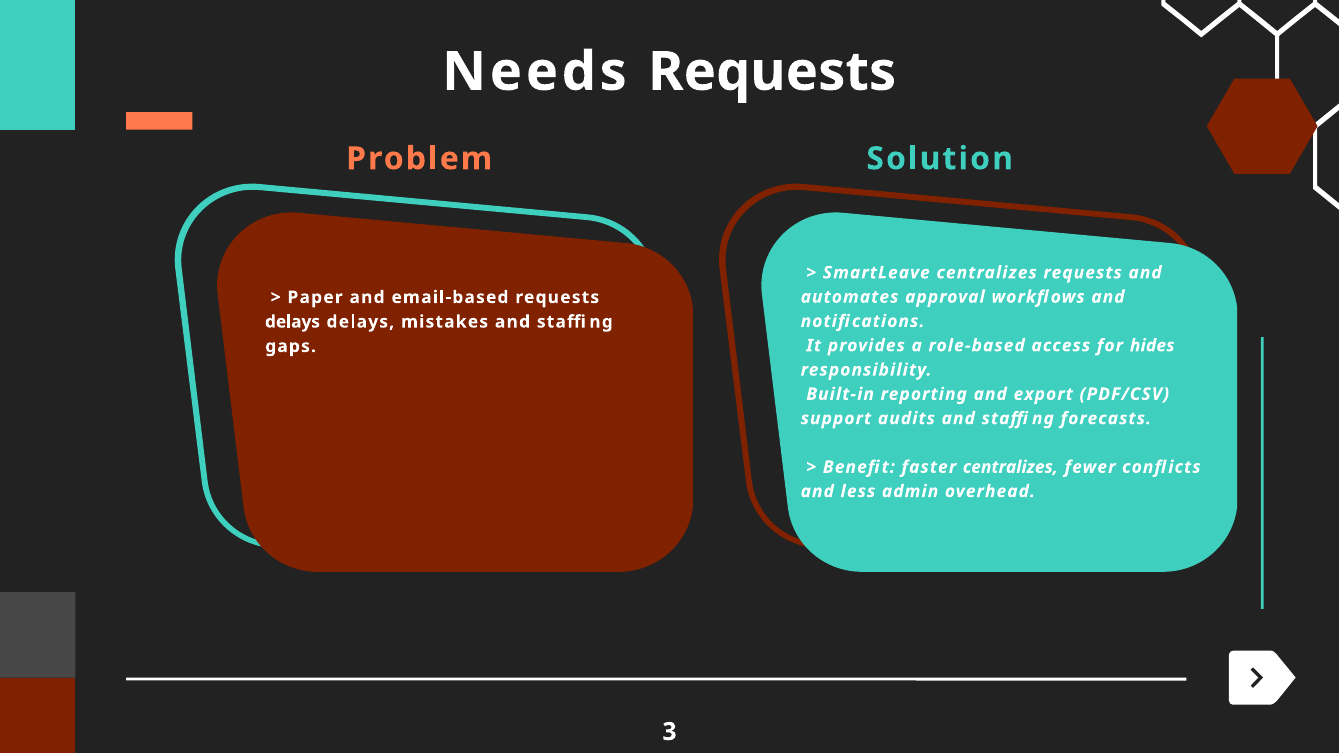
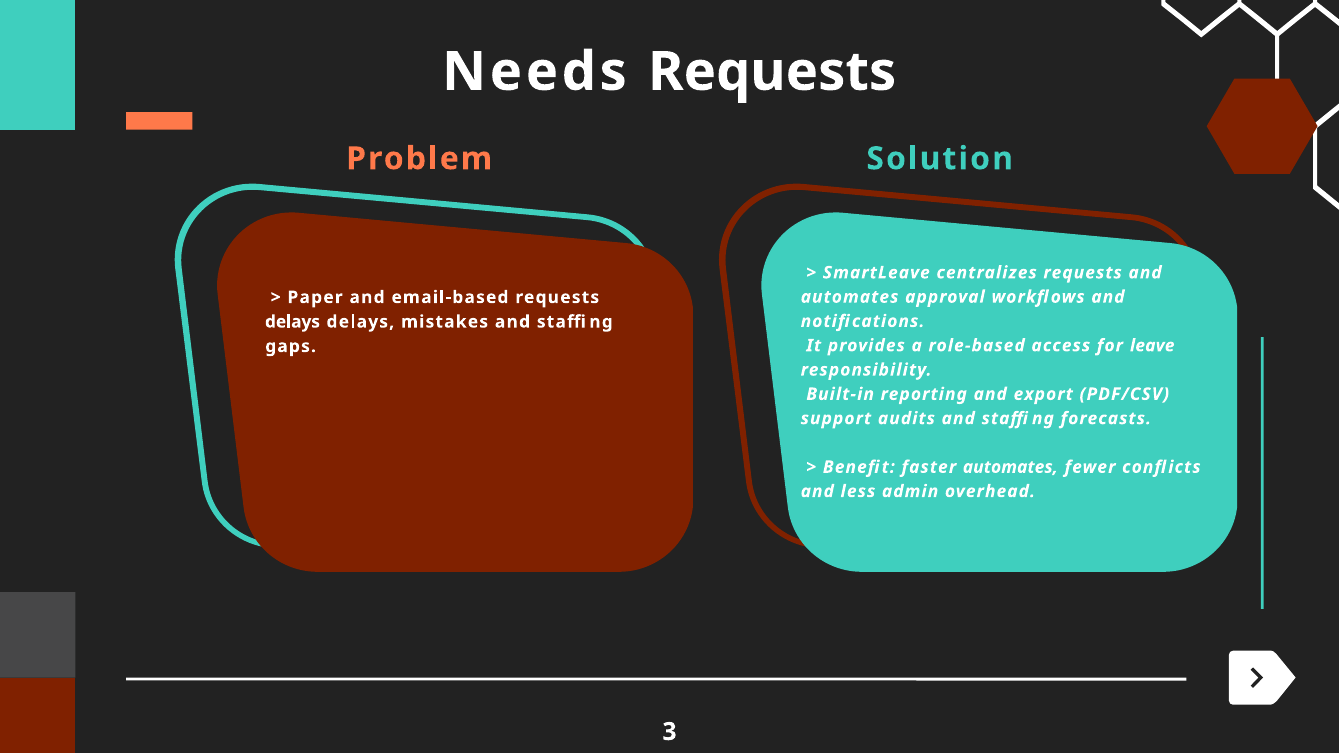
hides: hides -> leave (1152, 346)
faster centralizes: centralizes -> automates (1010, 467)
